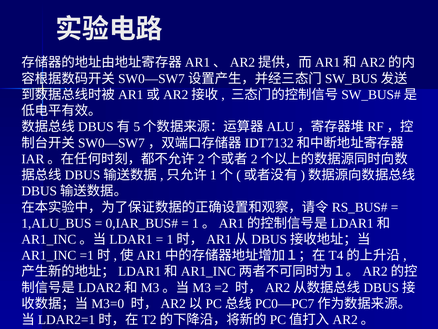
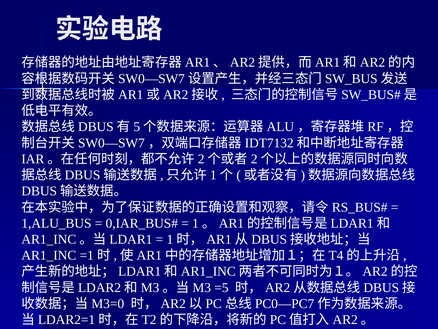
=2: =2 -> =5 (221, 287)
